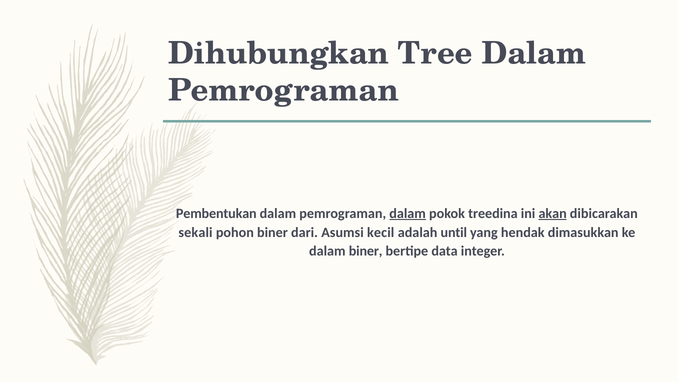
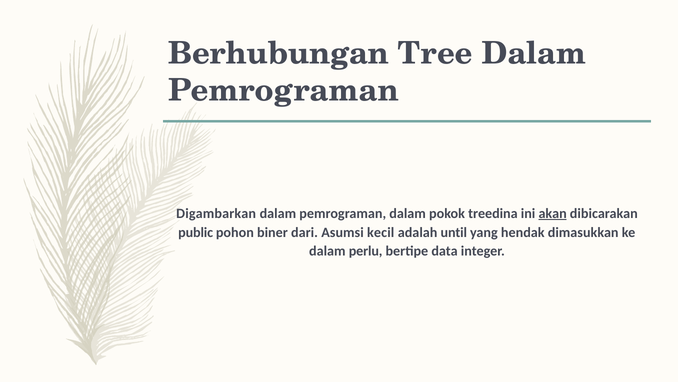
Dihubungkan: Dihubungkan -> Berhubungan (279, 53)
Pembentukan: Pembentukan -> Digambarkan (216, 213)
dalam underline: present -> none (408, 213)
sekali: sekali -> public (196, 232)
dalam biner: biner -> perlu (366, 251)
